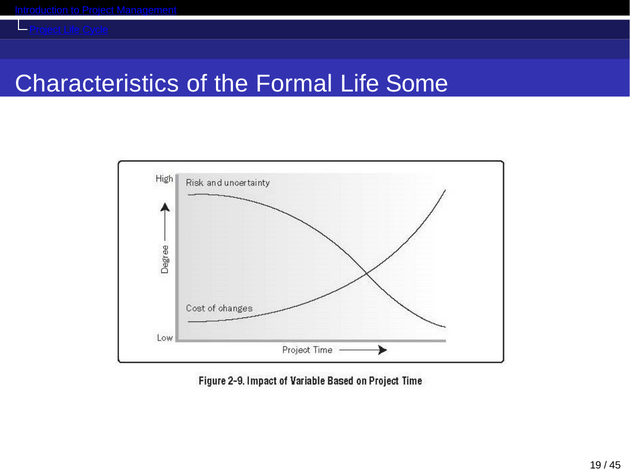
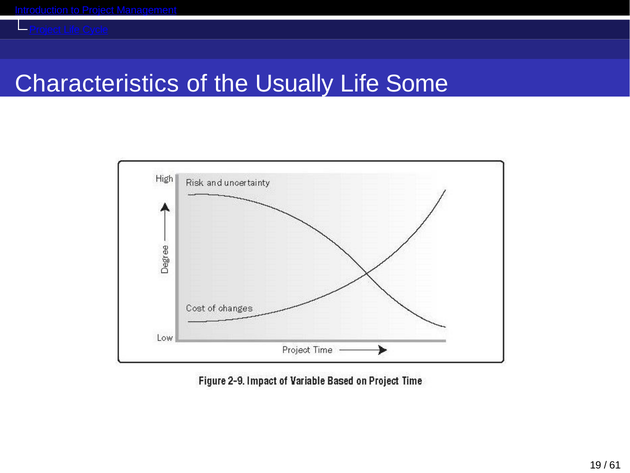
Formal: Formal -> Usually (294, 84)
45: 45 -> 61 (615, 465)
